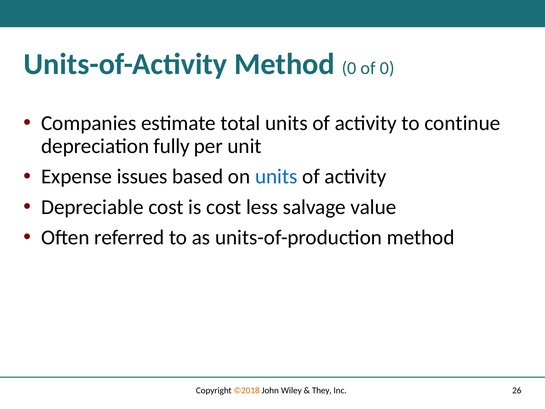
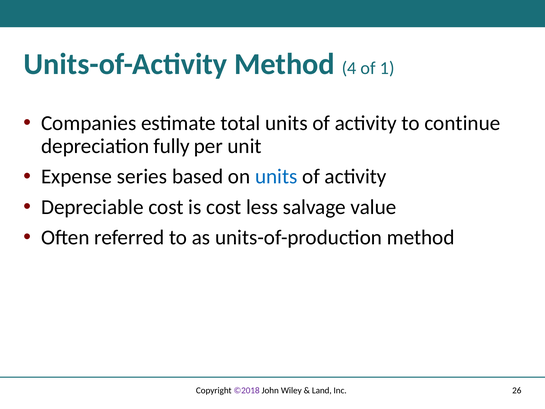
Method 0: 0 -> 4 (349, 68)
of 0: 0 -> 1 (387, 68)
issues: issues -> series (142, 176)
©2018 colour: orange -> purple (247, 390)
They: They -> Land (322, 390)
